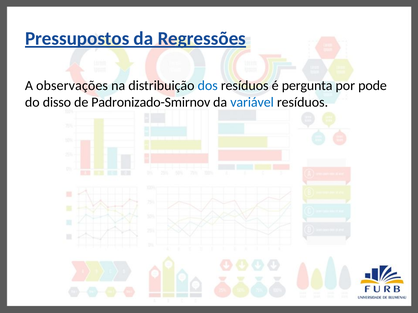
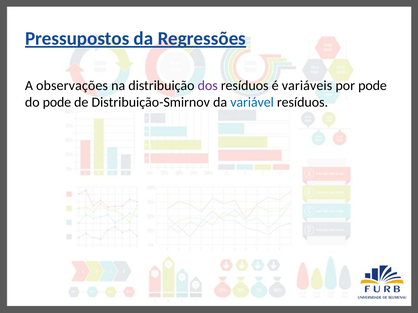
dos colour: blue -> purple (208, 86)
pergunta: pergunta -> variáveis (307, 86)
do disso: disso -> pode (57, 103)
Padronizado-Smirnov: Padronizado-Smirnov -> Distribuição-Smirnov (151, 103)
